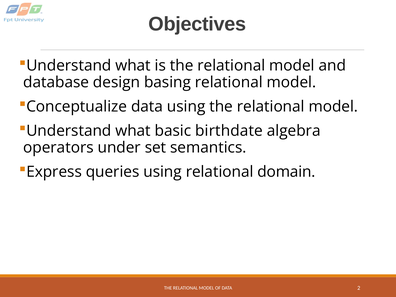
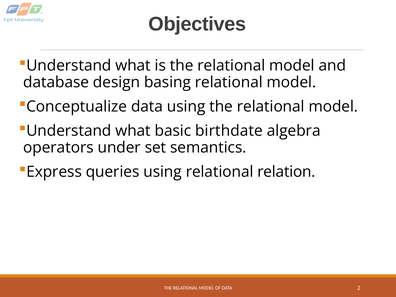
domain: domain -> relation (286, 172)
